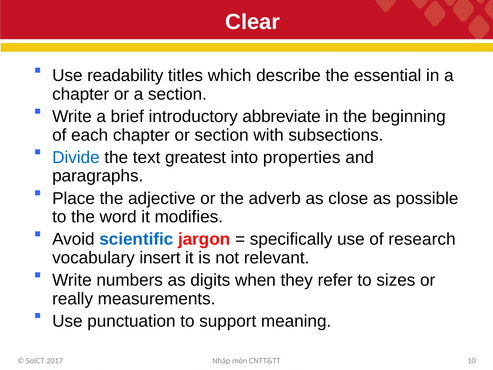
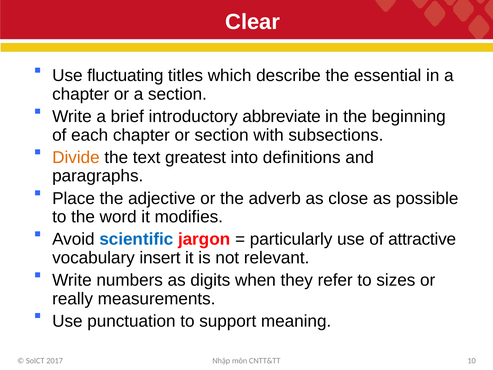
readability: readability -> fluctuating (125, 76)
Divide colour: blue -> orange (76, 157)
properties: properties -> definitions (302, 157)
specifically: specifically -> particularly (291, 239)
research: research -> attractive (422, 239)
